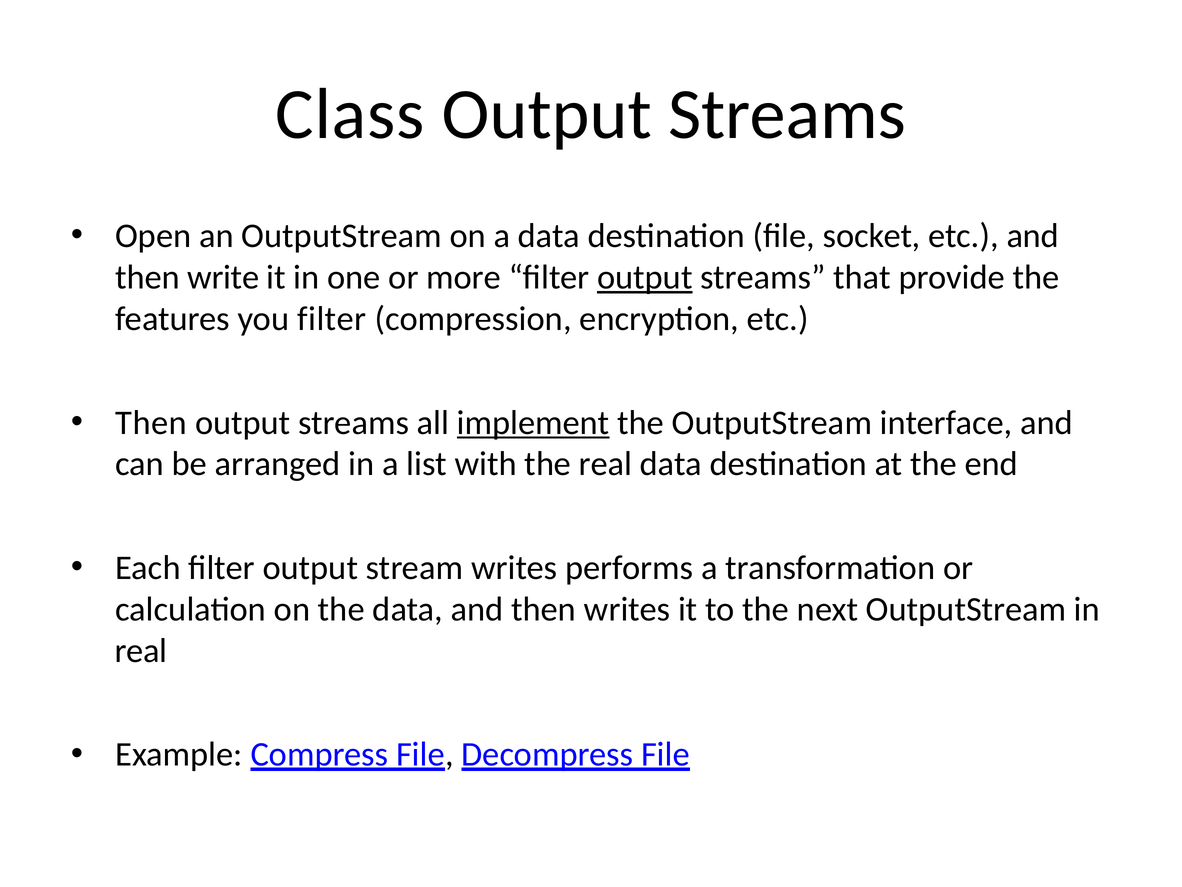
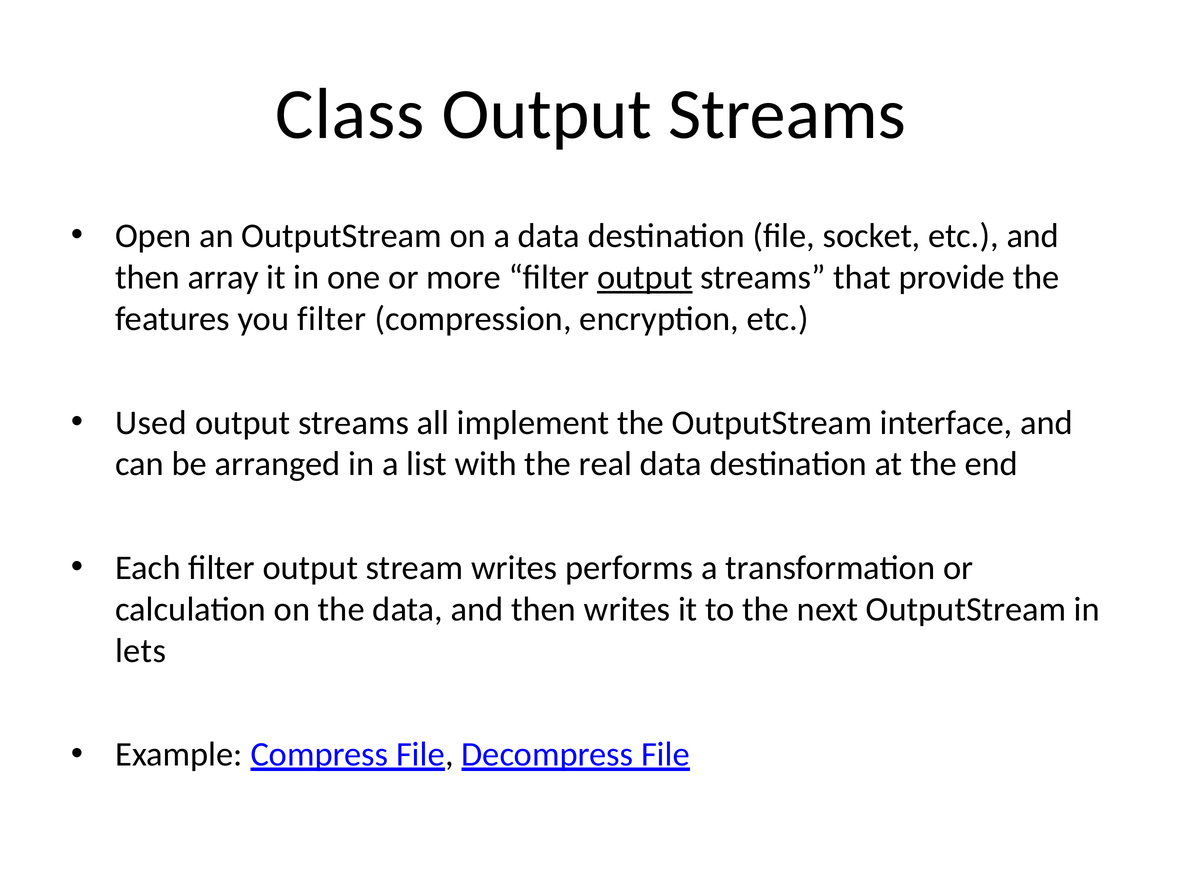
write: write -> array (223, 277)
Then: Then -> Used (151, 422)
implement underline: present -> none (533, 422)
real: real -> lets (141, 650)
